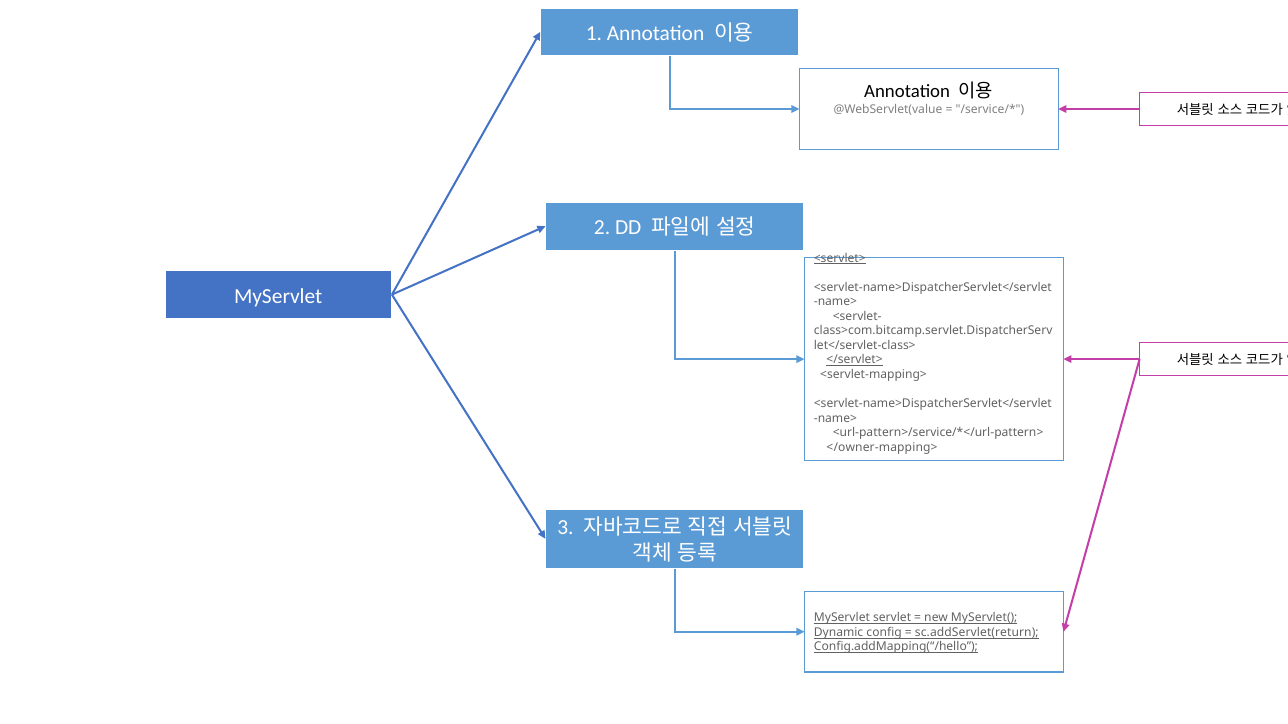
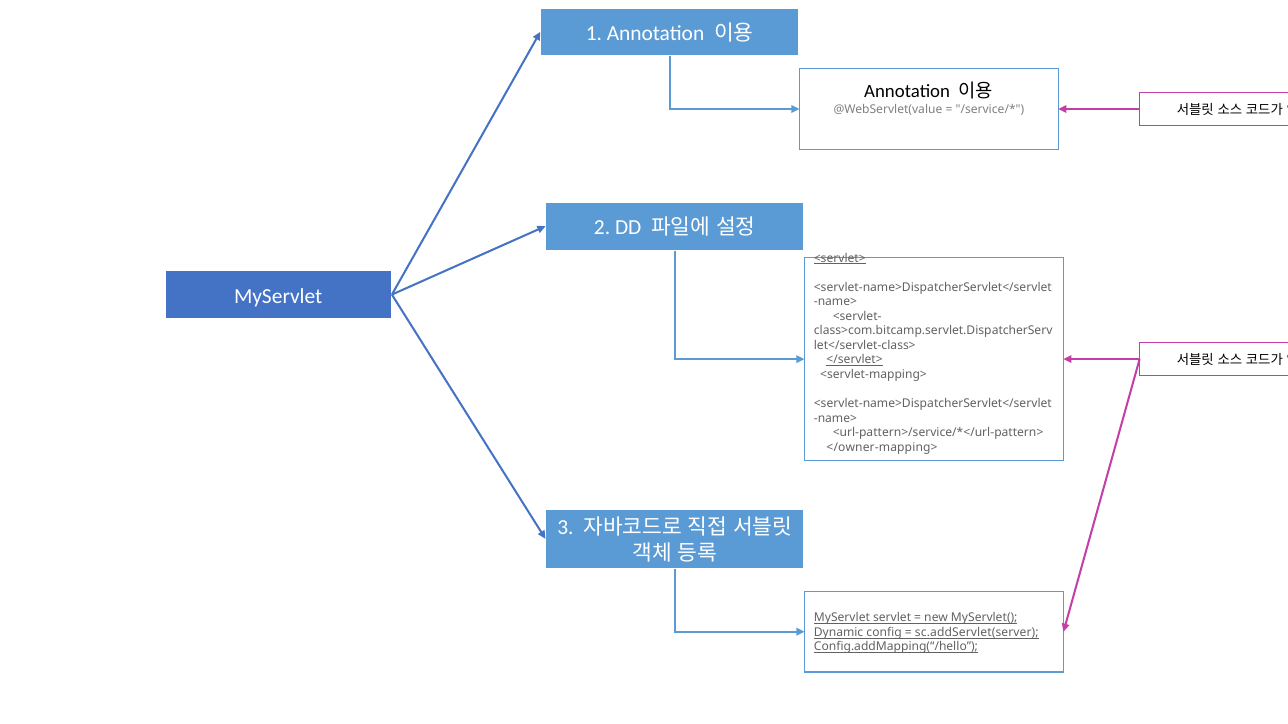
sc.addServlet(return: sc.addServlet(return -> sc.addServlet(server (977, 633)
